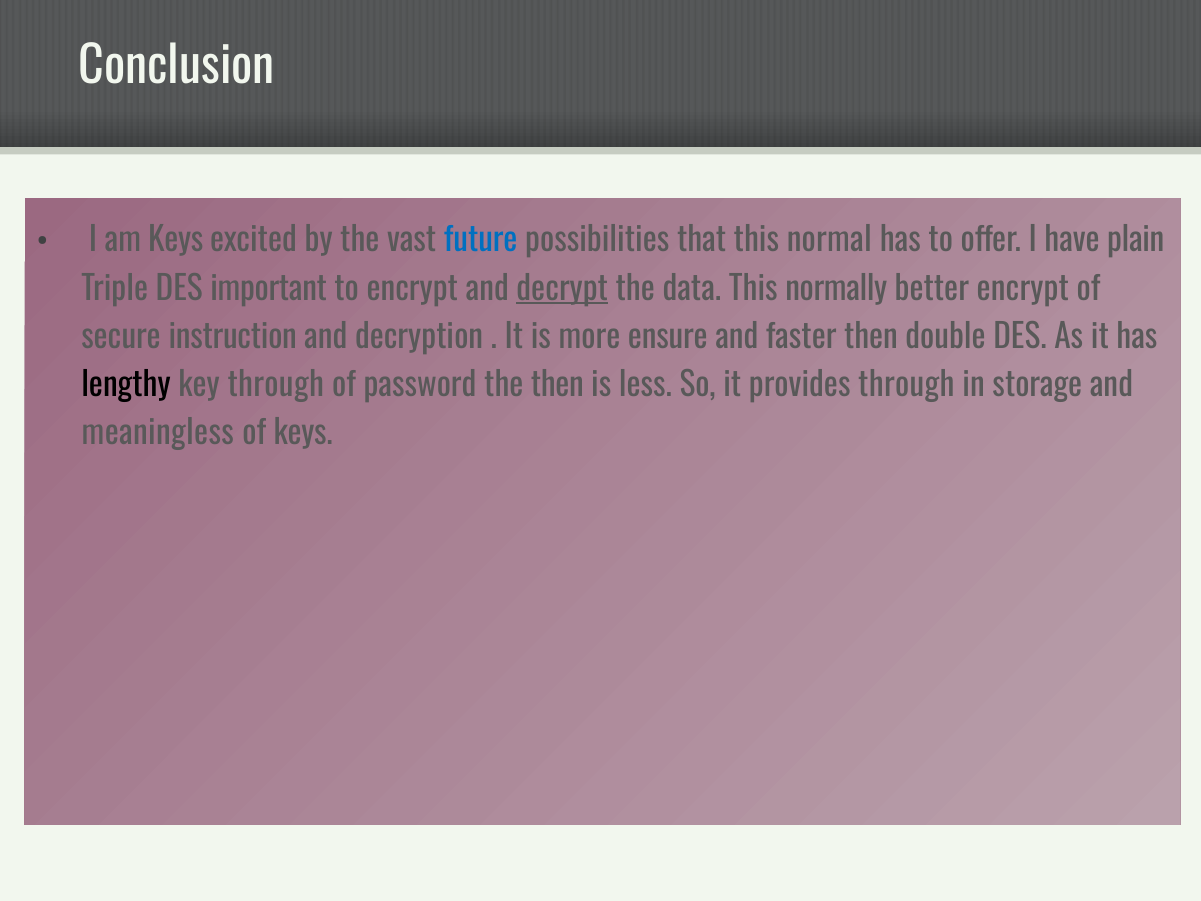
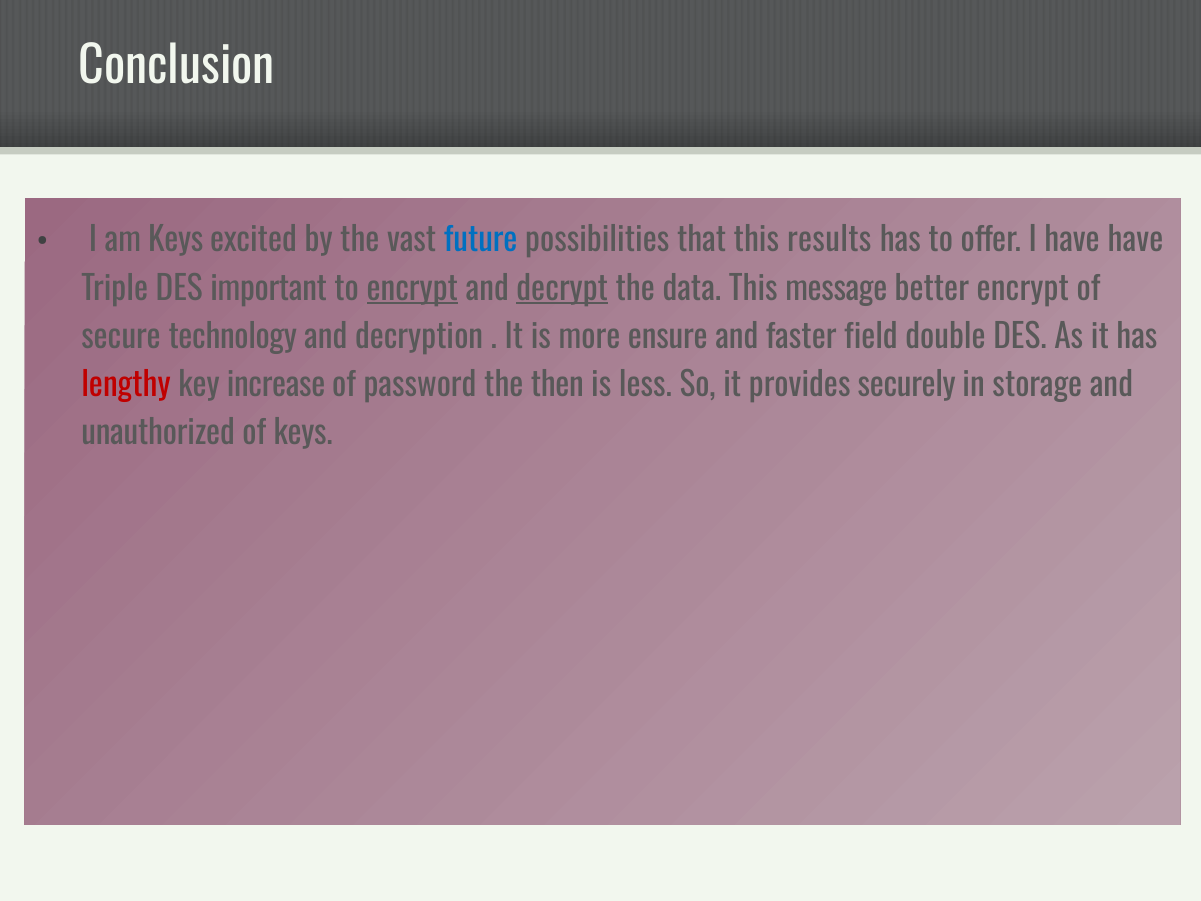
normal: normal -> results (829, 241)
have plain: plain -> have (1135, 241)
encrypt underline: none -> present (412, 289)
normally: normally -> message (836, 289)
instruction: instruction -> technology (233, 337)
faster then: then -> field (871, 337)
lengthy colour: black -> red (126, 385)
key through: through -> increase (276, 385)
provides through: through -> securely (907, 385)
meaningless: meaningless -> unauthorized (158, 433)
